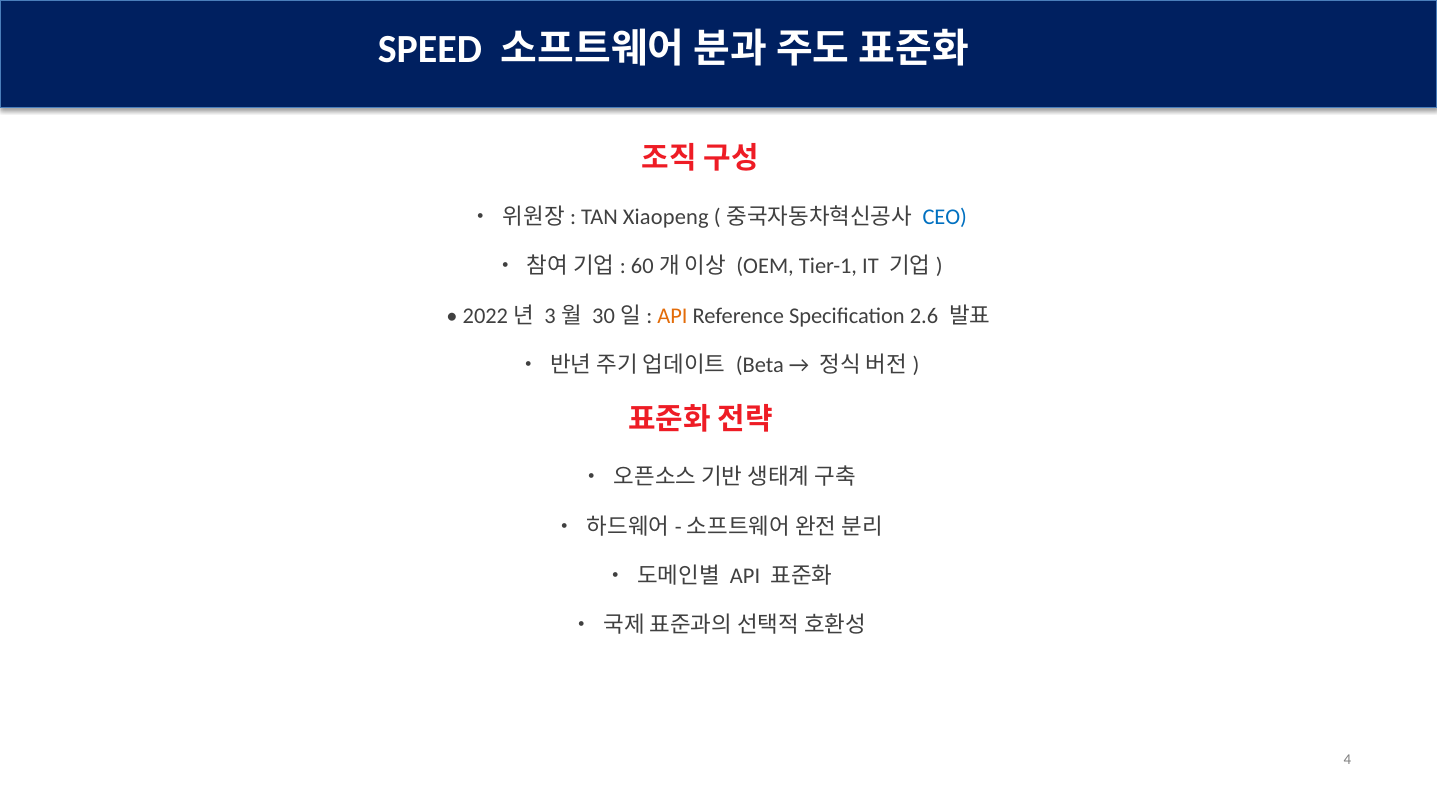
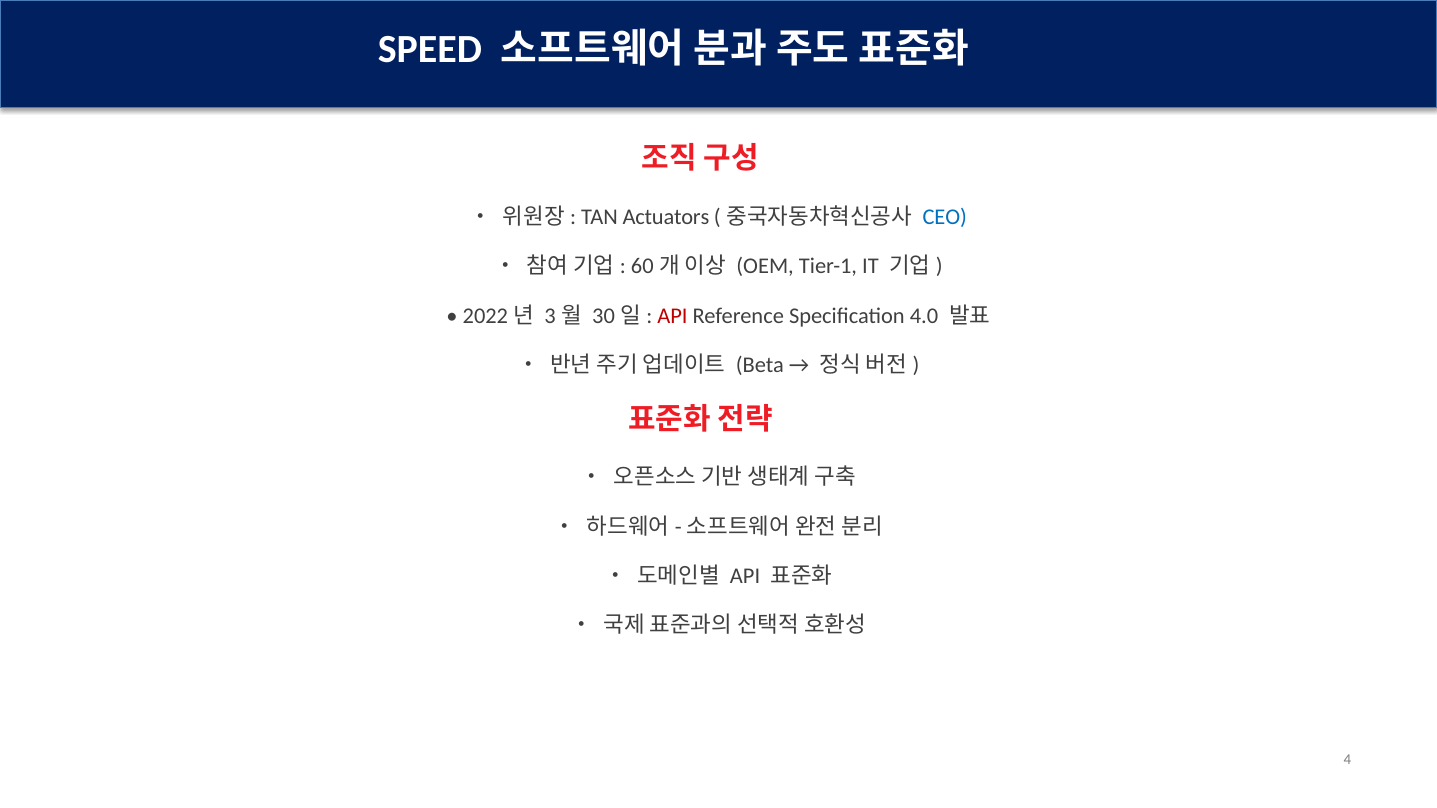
Xiaopeng: Xiaopeng -> Actuators (666, 217)
API colour: orange -> red (673, 316)
2.6: 2.6 -> 4.0 (924, 316)
